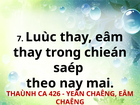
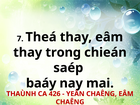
Luùc: Luùc -> Theá (41, 37)
theo: theo -> baáy (41, 83)
